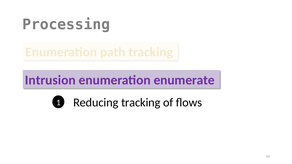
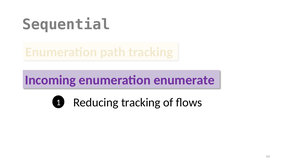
Processing: Processing -> Sequential (66, 25)
Intrusion: Intrusion -> Incoming (50, 80)
